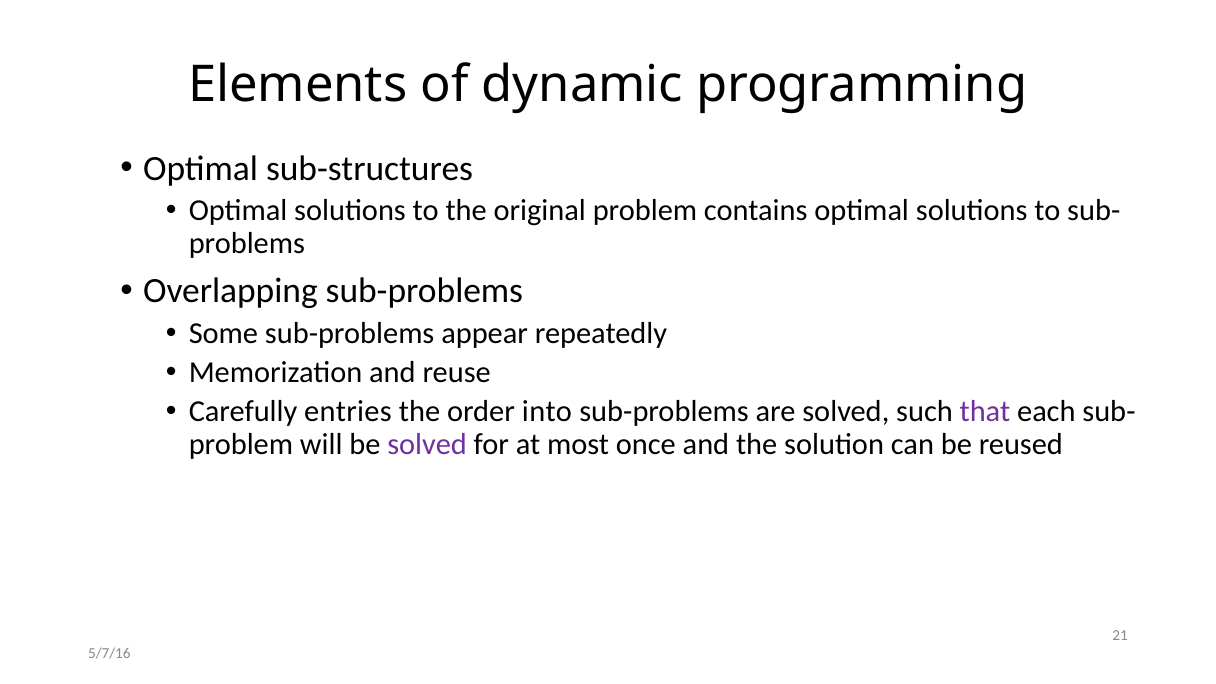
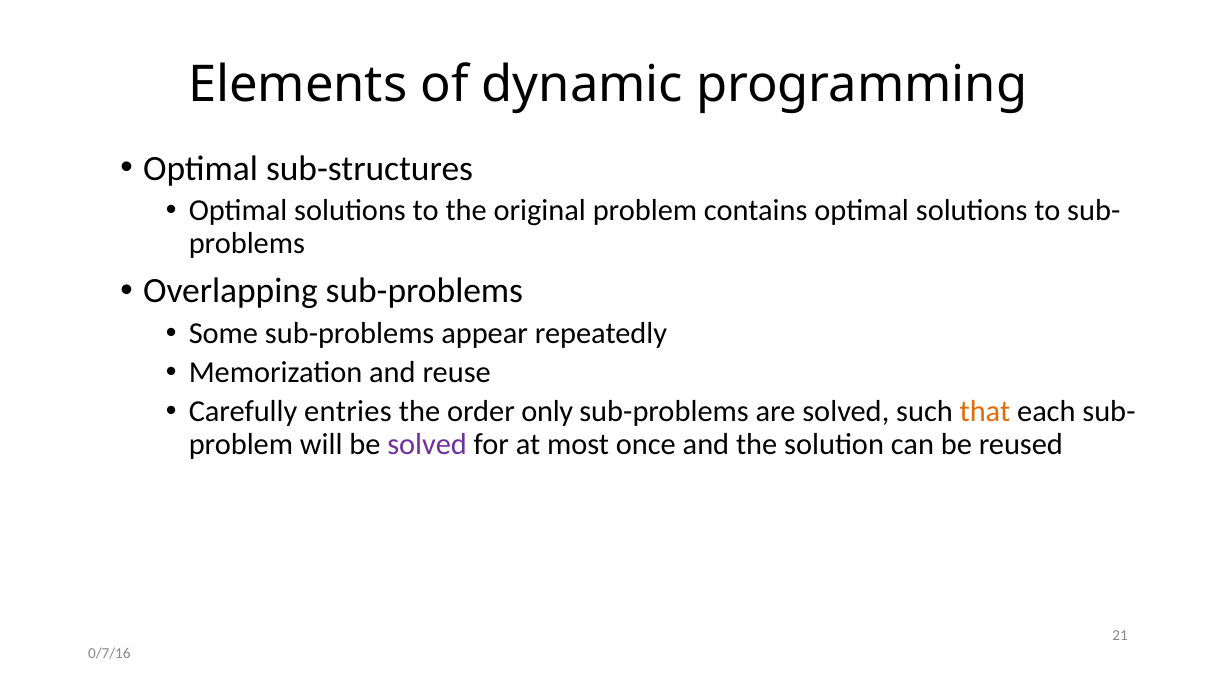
into: into -> only (547, 411)
that colour: purple -> orange (985, 411)
5/7/16: 5/7/16 -> 0/7/16 (109, 653)
